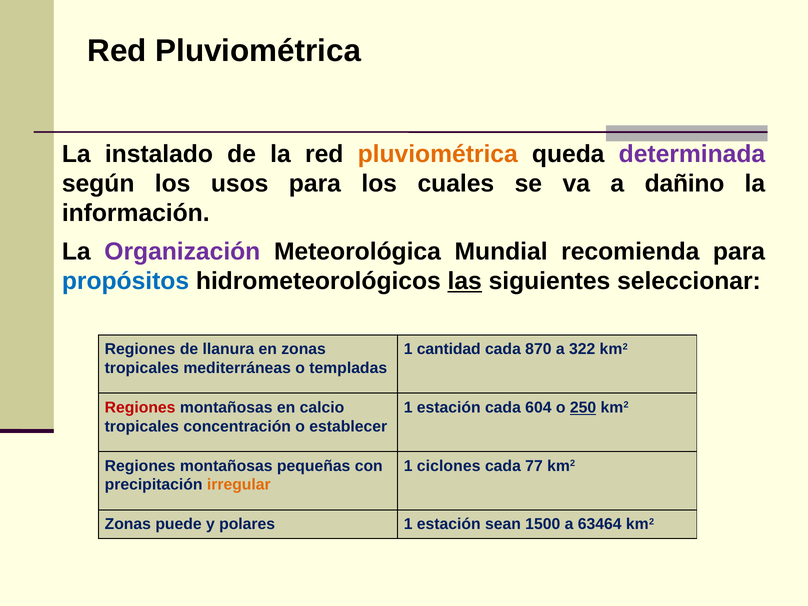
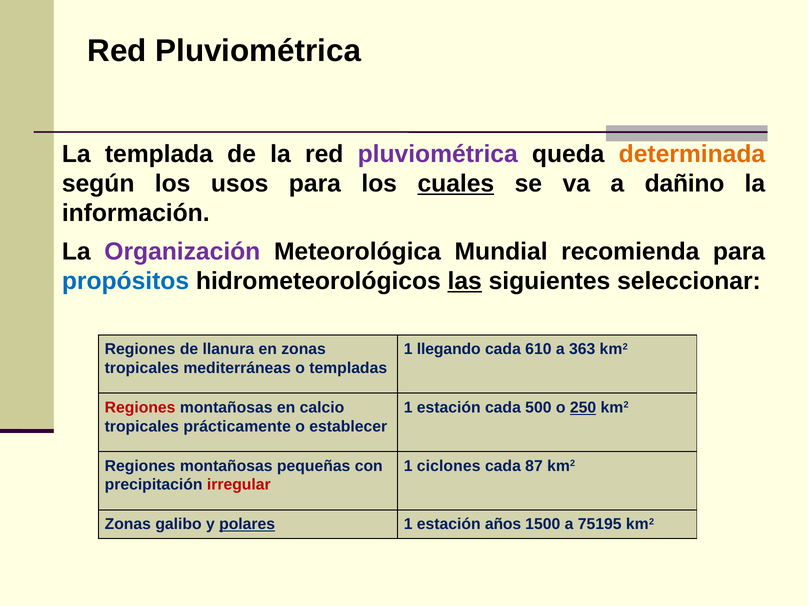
instalado: instalado -> templada (159, 154)
pluviométrica colour: orange -> purple (438, 154)
determinada colour: purple -> orange (692, 154)
cuales underline: none -> present (456, 183)
cantidad: cantidad -> llegando (449, 349)
870: 870 -> 610 (538, 349)
322: 322 -> 363 (582, 349)
604: 604 -> 500 (538, 408)
concentración: concentración -> prácticamente (237, 426)
77: 77 -> 87 (534, 466)
irregular colour: orange -> red (239, 485)
puede: puede -> galibo (179, 524)
polares underline: none -> present (247, 524)
sean: sean -> años (503, 524)
63464: 63464 -> 75195 (600, 524)
